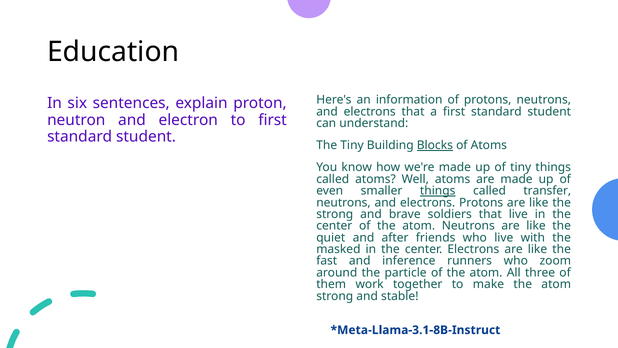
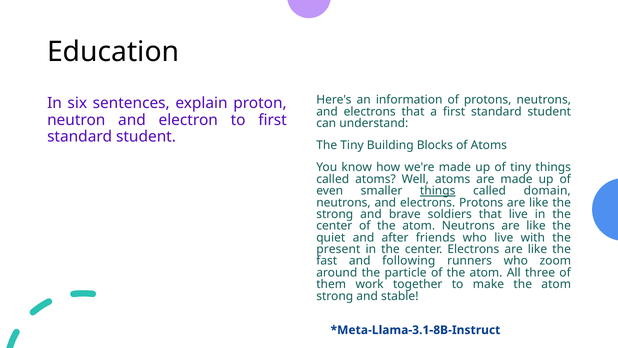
Blocks underline: present -> none (435, 145)
transfer: transfer -> domain (547, 191)
masked: masked -> present (338, 249)
inference: inference -> following (409, 261)
